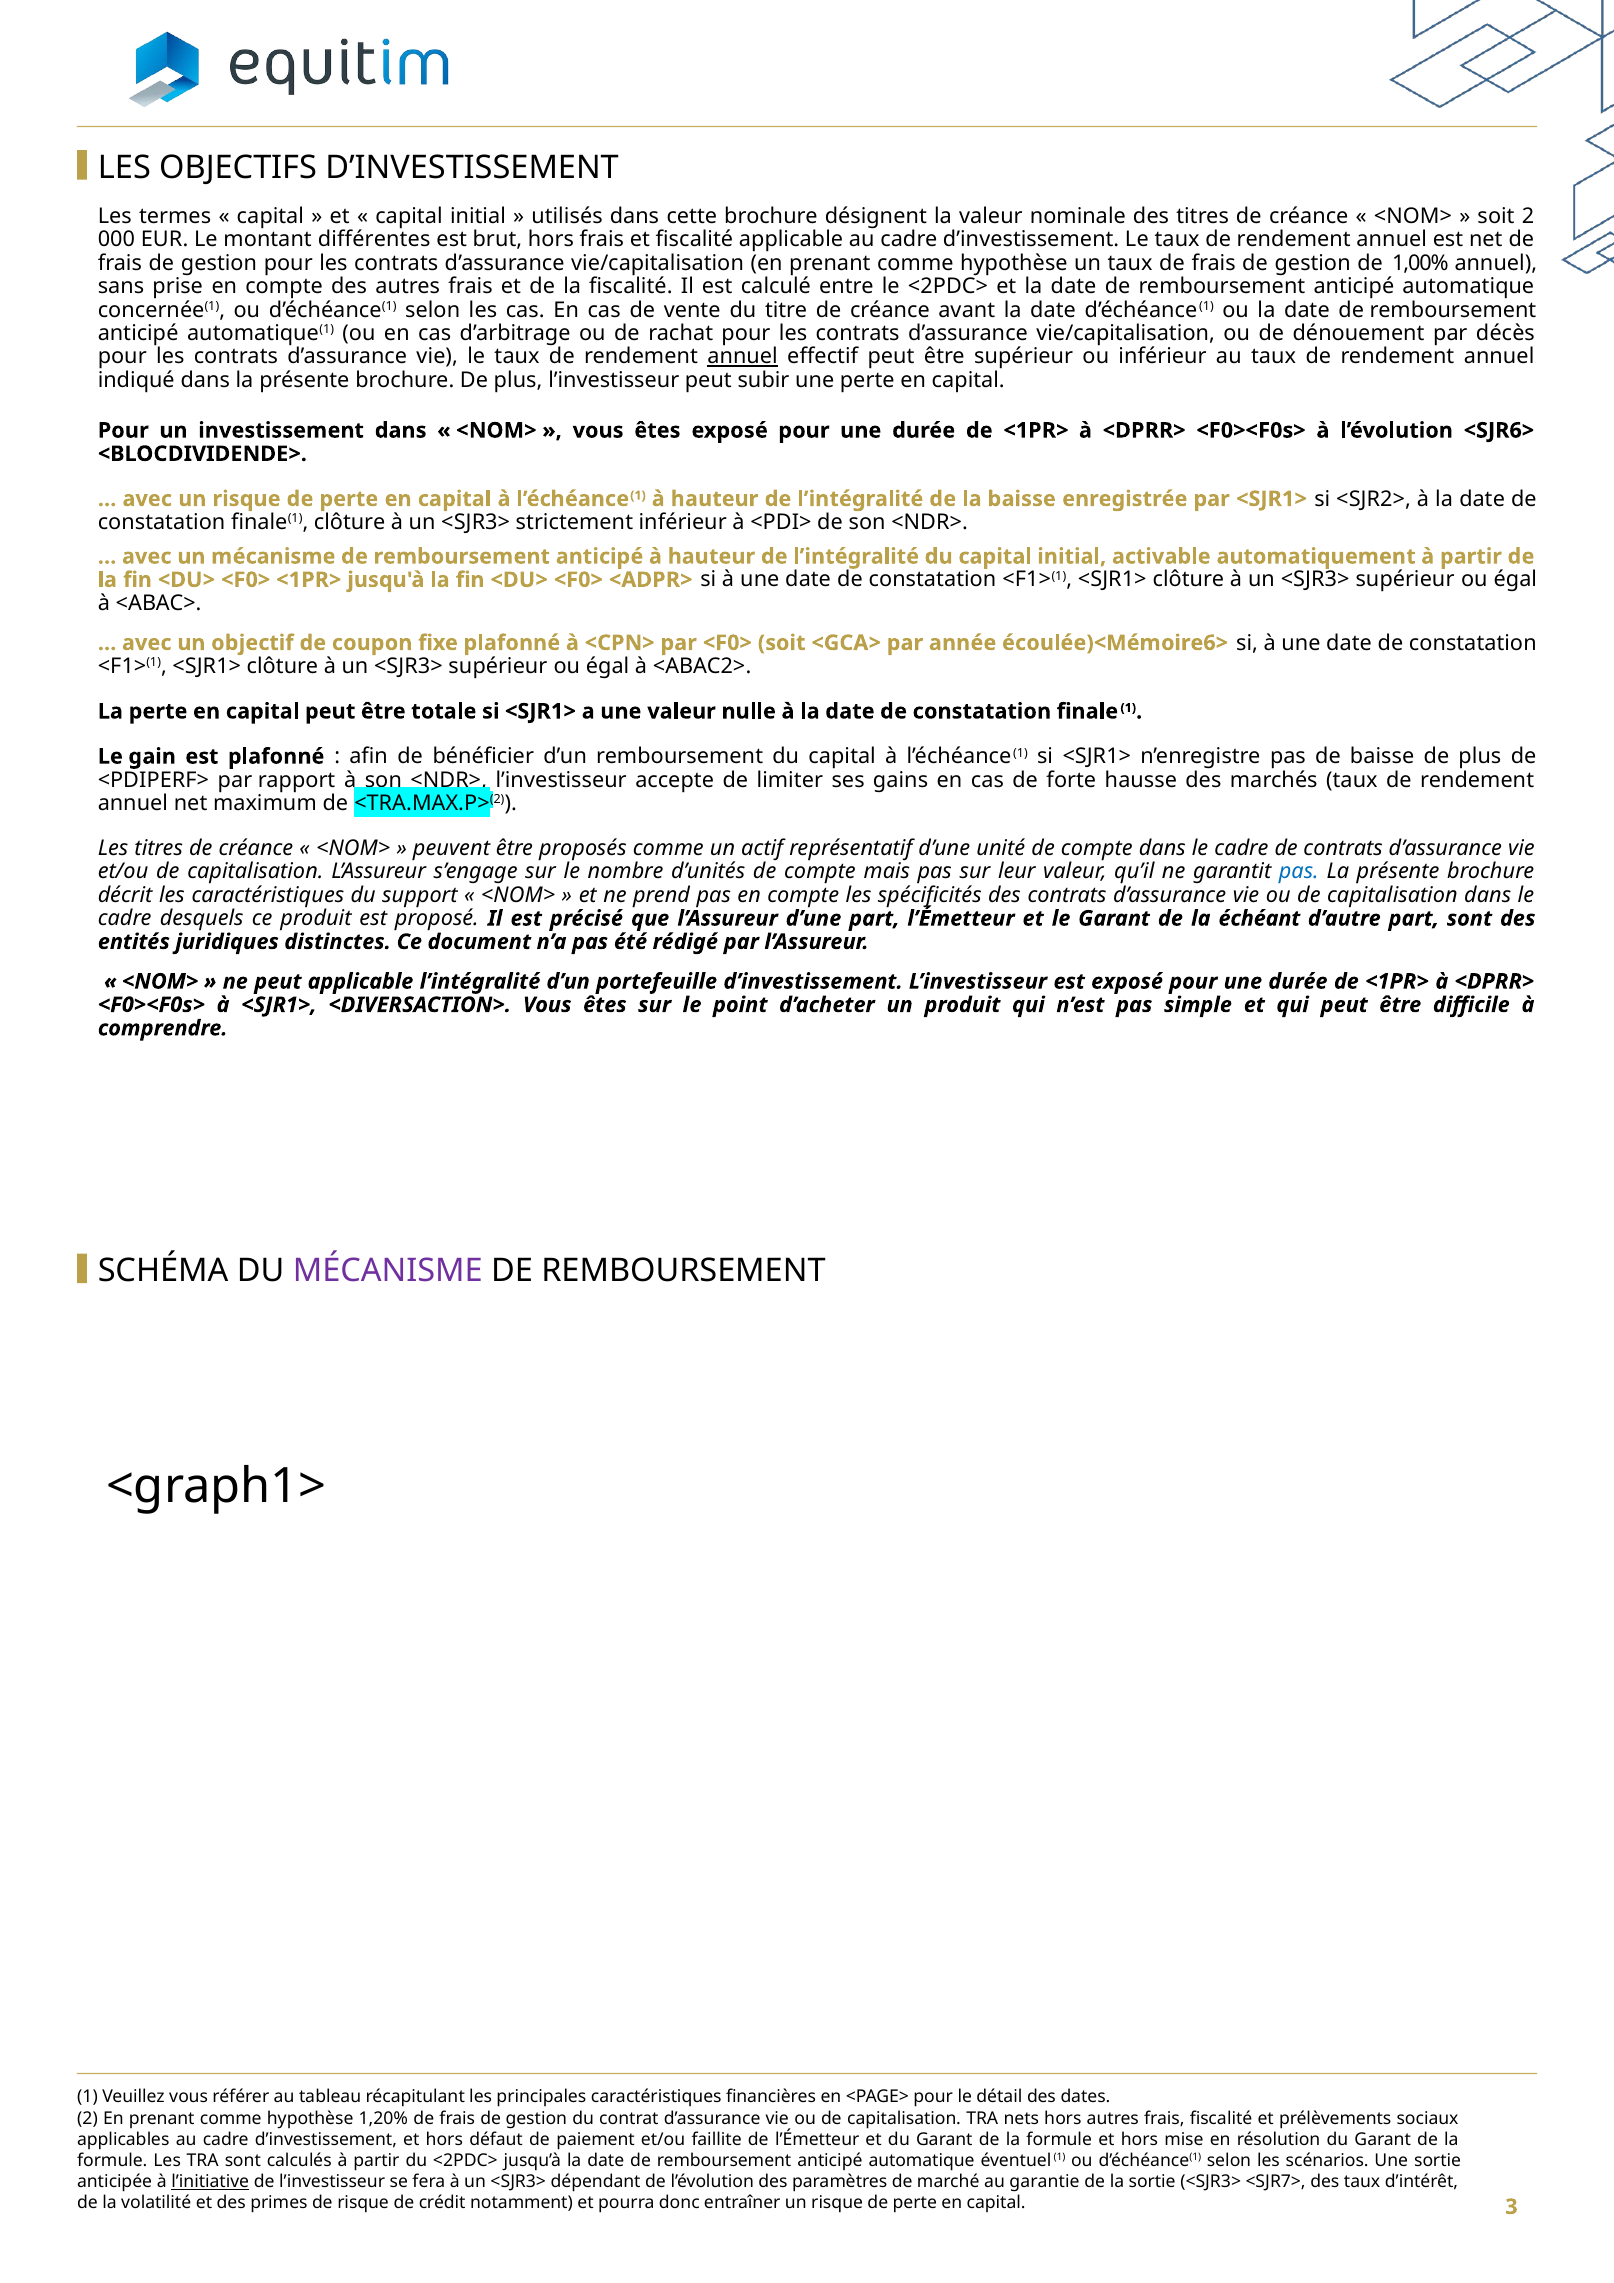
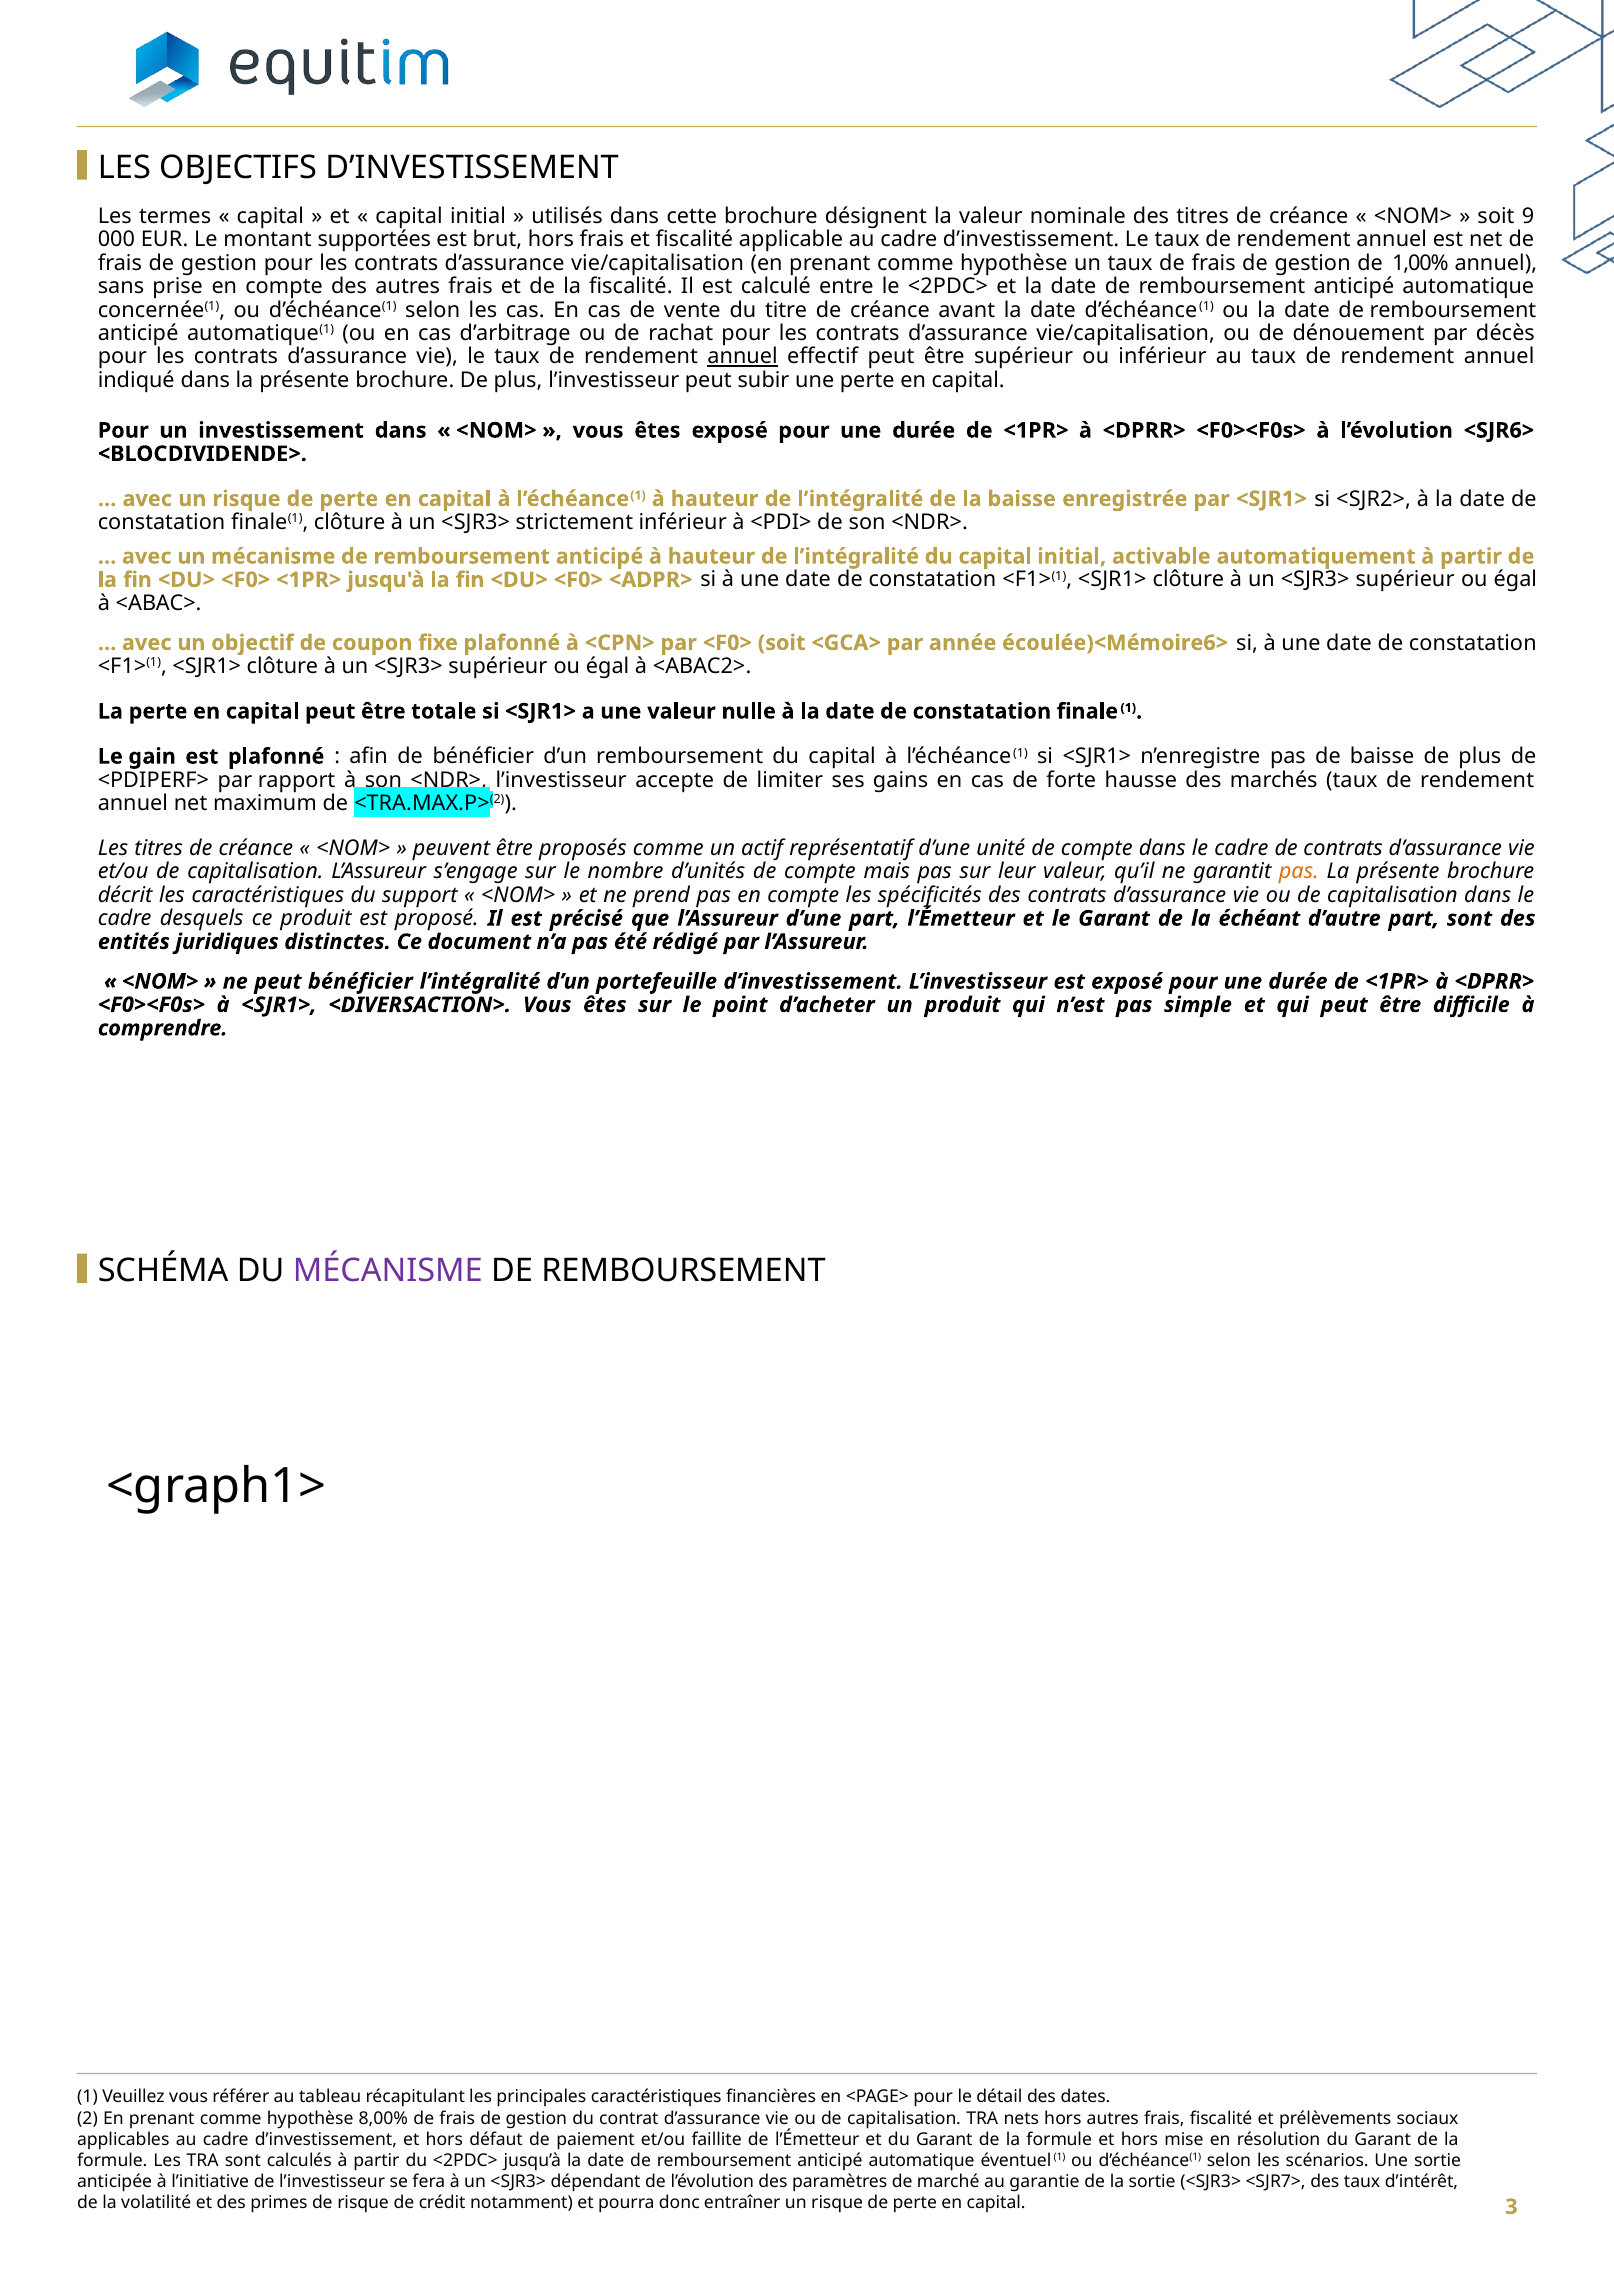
soit 2: 2 -> 9 (1528, 216)
différentes: différentes -> supportées (374, 240)
pas colour: blue -> orange (1299, 872)
peut applicable: applicable -> bénéficier (360, 981)
1,20%: 1,20% -> 8,00% (383, 2118)
l’initiative underline: present -> none (210, 2181)
